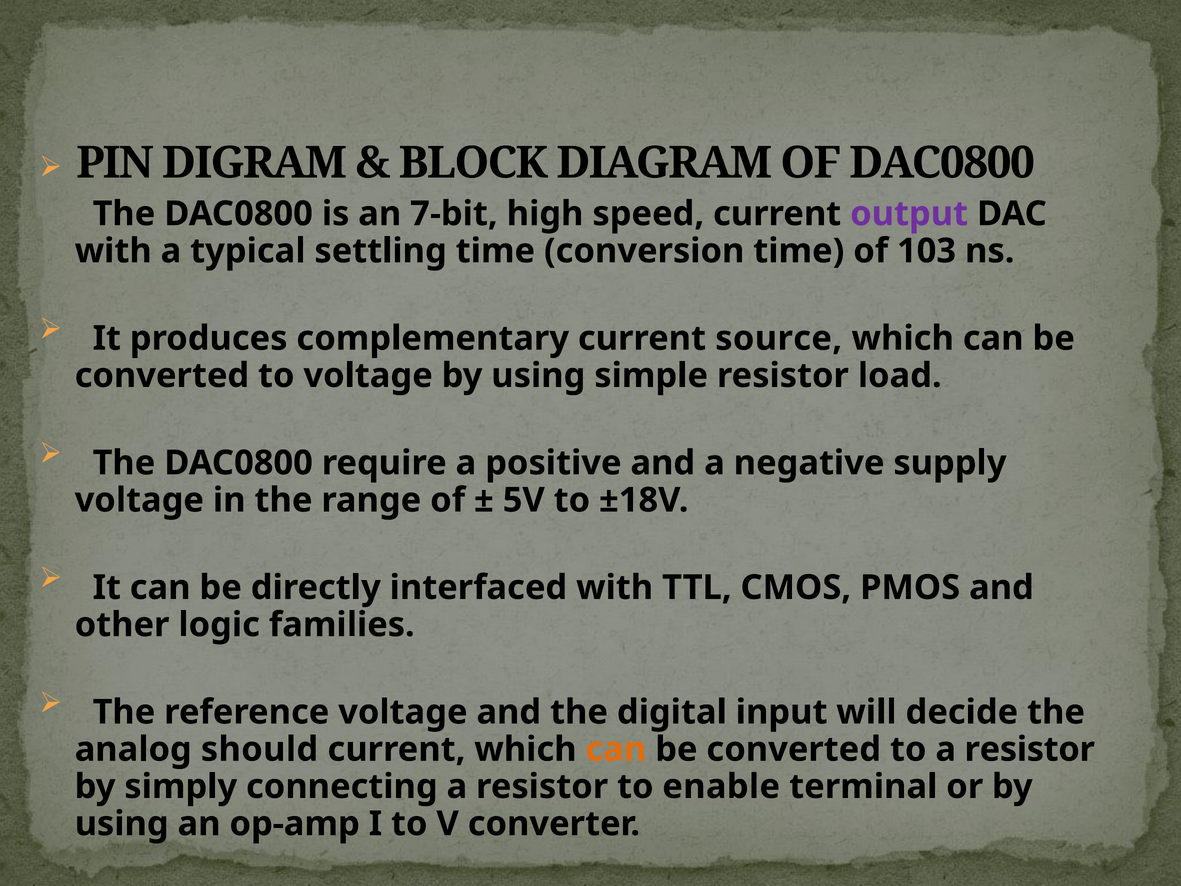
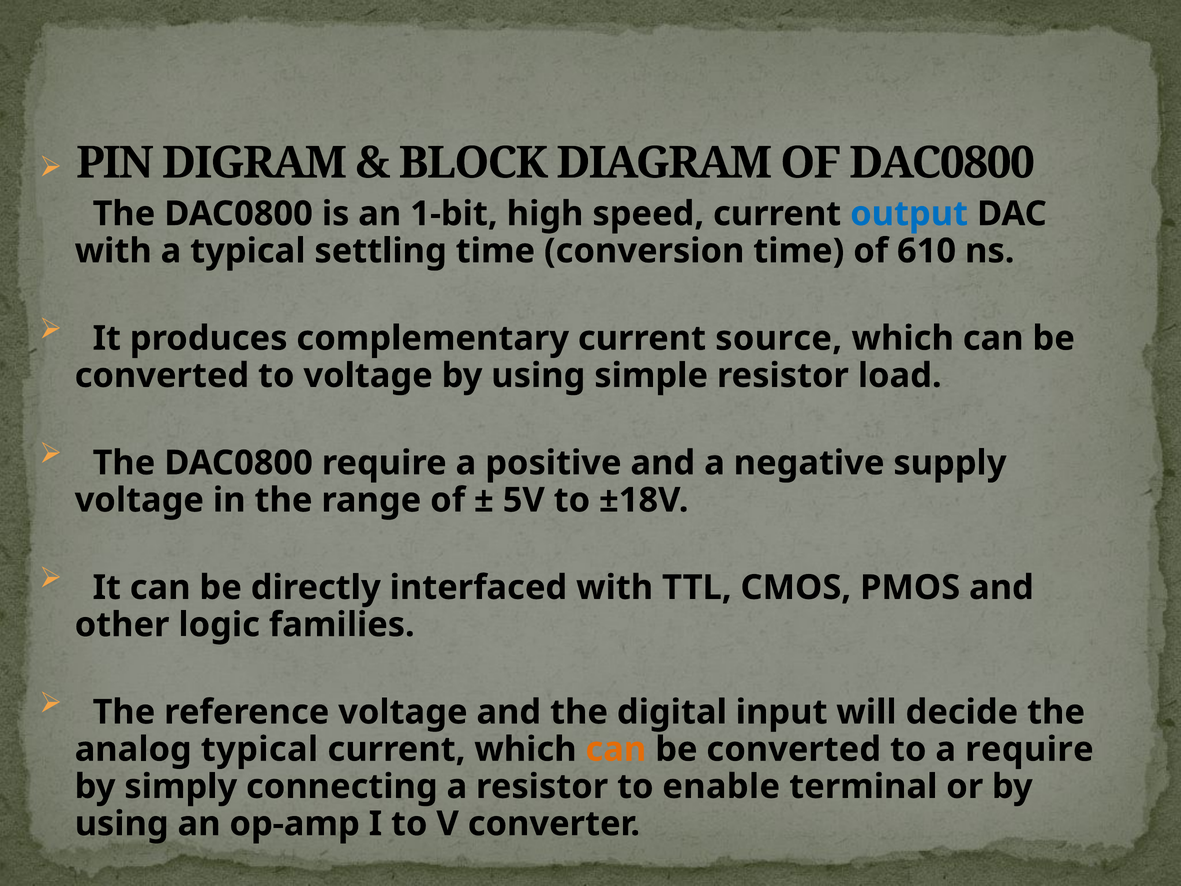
7-bit: 7-bit -> 1-bit (454, 214)
output colour: purple -> blue (909, 214)
103: 103 -> 610 (927, 251)
analog should: should -> typical (260, 749)
to a resistor: resistor -> require (1029, 749)
